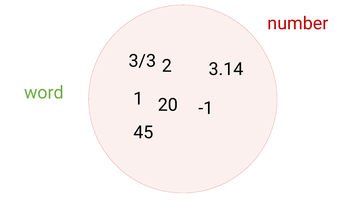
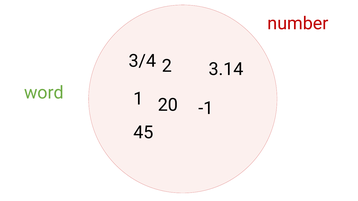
3/3: 3/3 -> 3/4 (142, 61)
